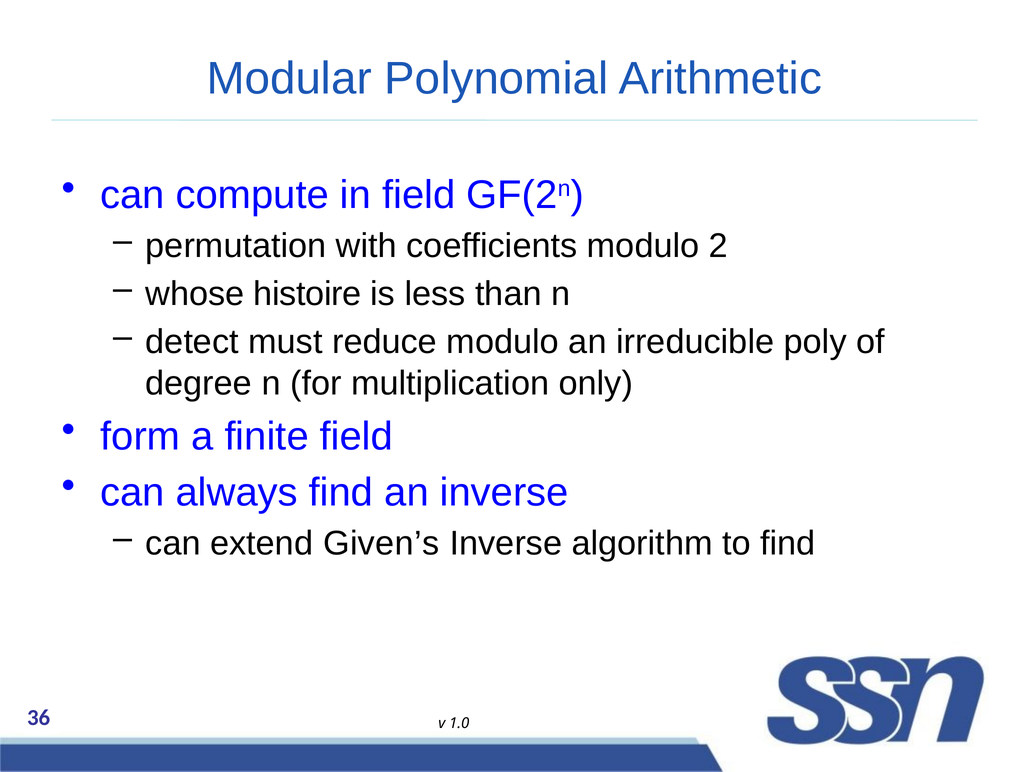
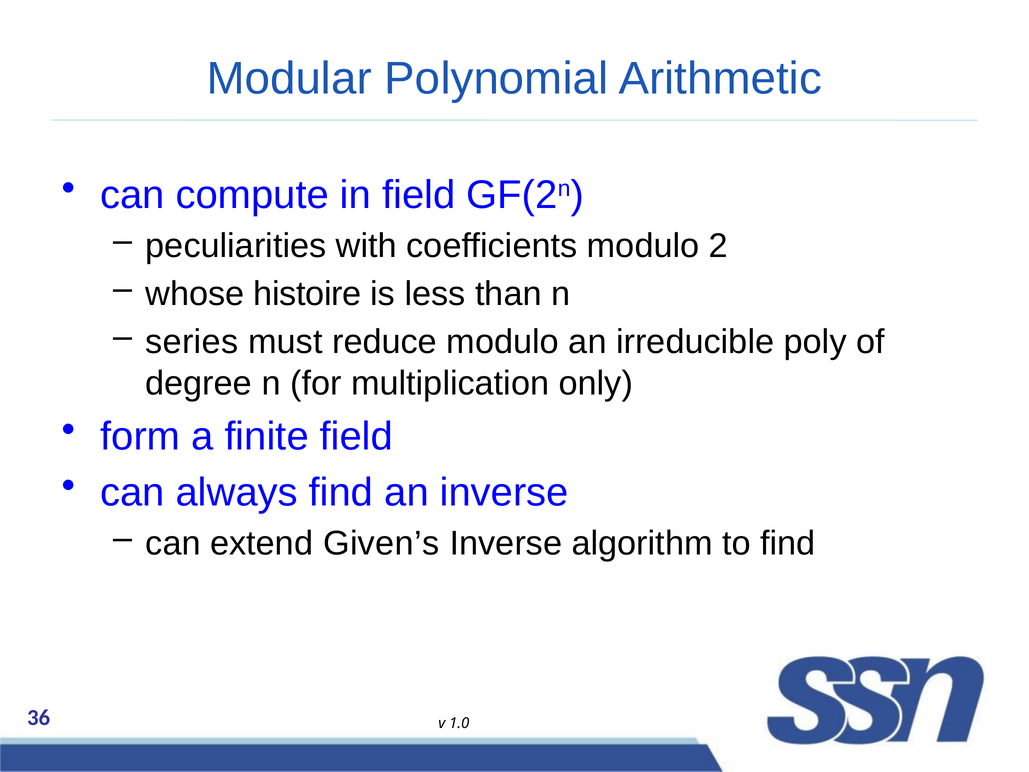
permutation: permutation -> peculiarities (236, 246)
detect: detect -> series (192, 342)
